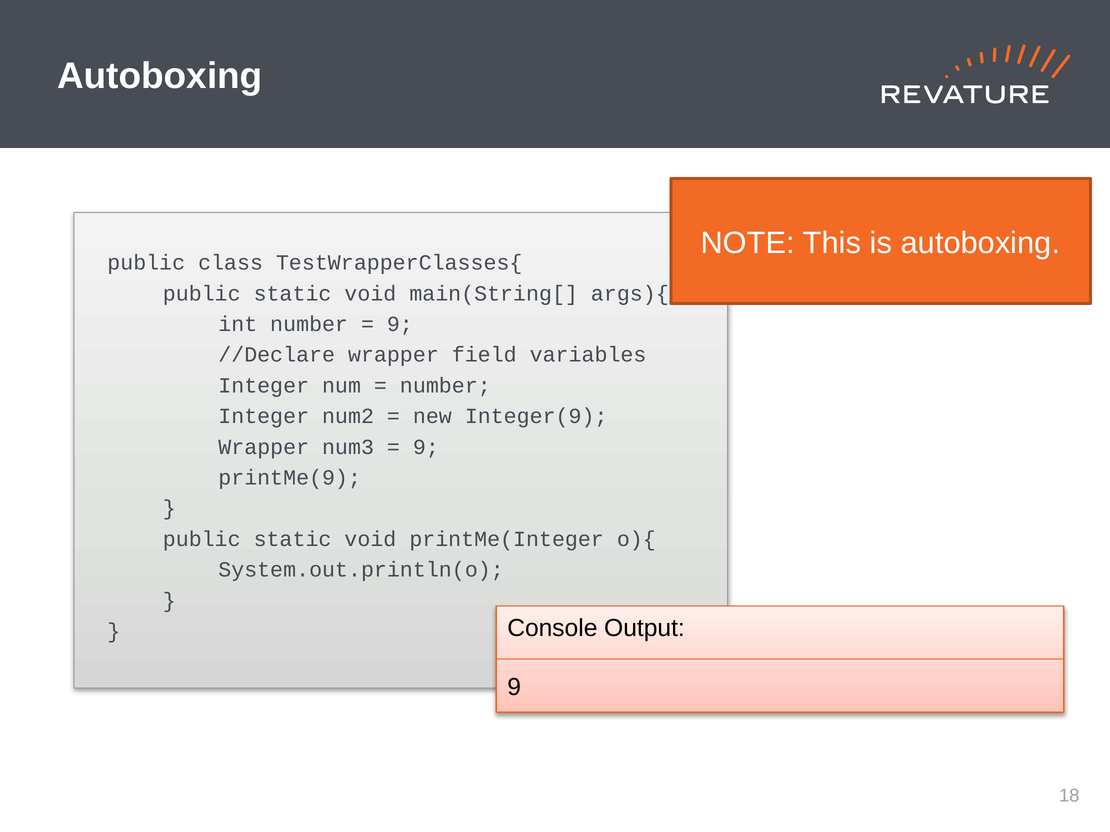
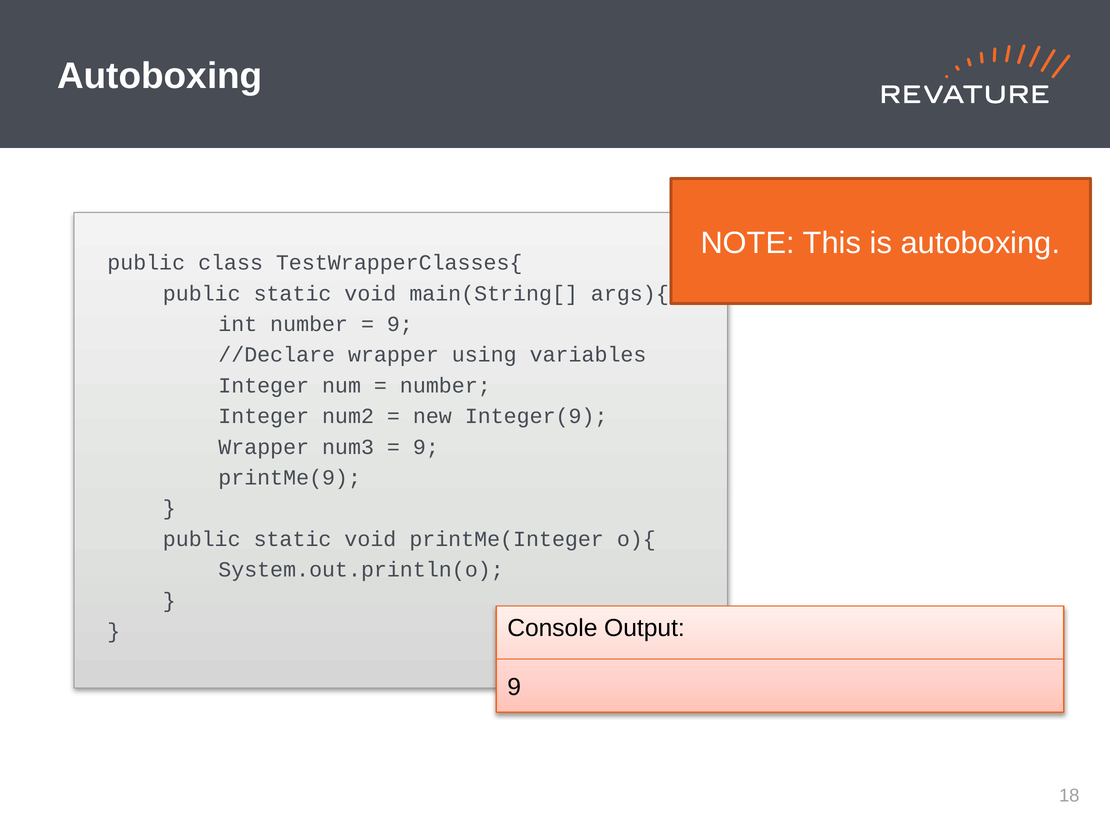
field: field -> using (484, 355)
